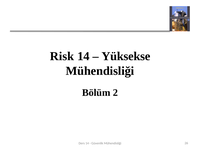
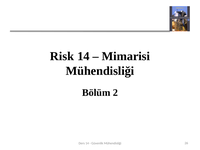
Yüksekse: Yüksekse -> Mimarisi (126, 56)
